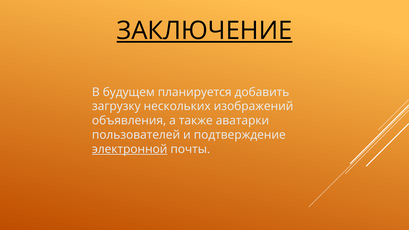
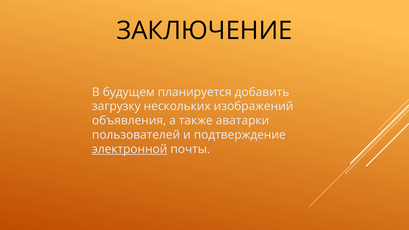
ЗАКЛЮЧЕНИЕ underline: present -> none (204, 31)
